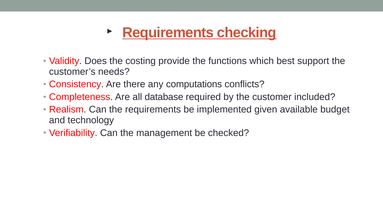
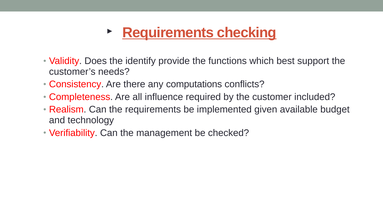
costing: costing -> identify (141, 61)
database: database -> influence (164, 97)
